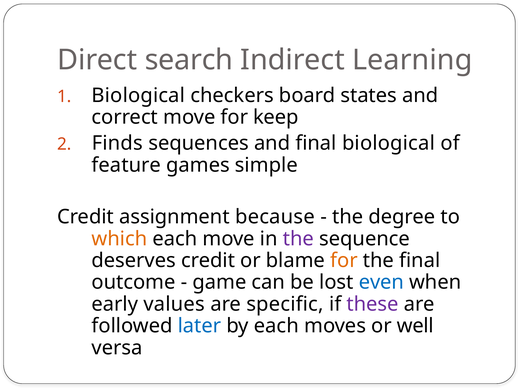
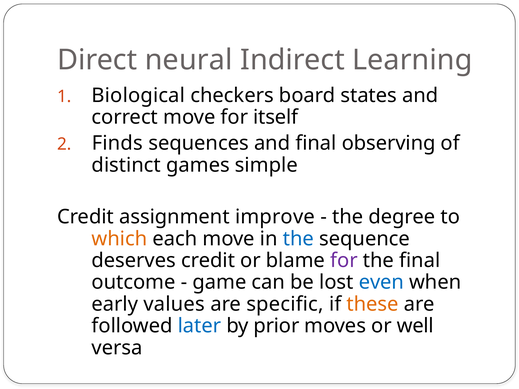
search: search -> neural (189, 60)
keep: keep -> itself (276, 117)
final biological: biological -> observing (389, 143)
feature: feature -> distinct (126, 165)
because: because -> improve (275, 217)
the colour: purple -> blue (298, 239)
for colour: orange -> purple (344, 261)
these colour: purple -> orange (373, 304)
by each: each -> prior (276, 326)
